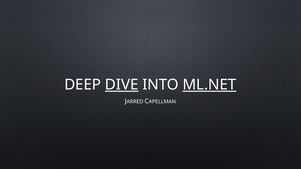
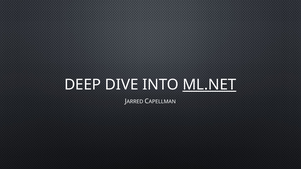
DIVE underline: present -> none (122, 85)
